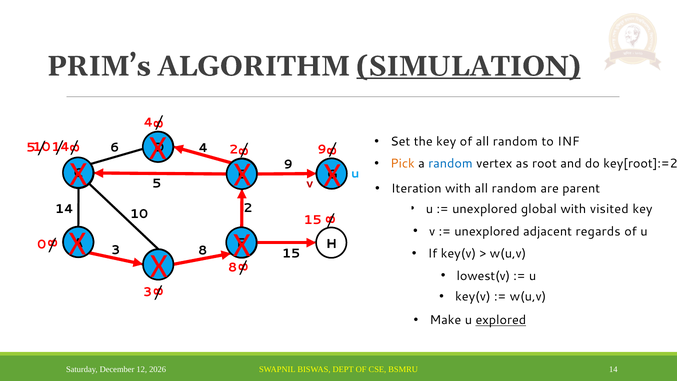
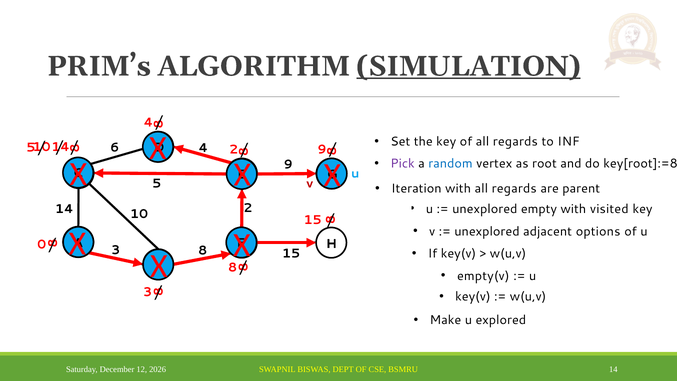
of all random: random -> regards (515, 141)
Pick colour: orange -> purple (403, 164)
key[root]:=2: key[root]:=2 -> key[root]:=8 (641, 164)
random: random -> regards (514, 188)
global: global -> empty (539, 209)
regards: regards -> options (598, 231)
lowest(v: lowest(v -> empty(v (483, 276)
explored underline: present -> none (501, 320)
